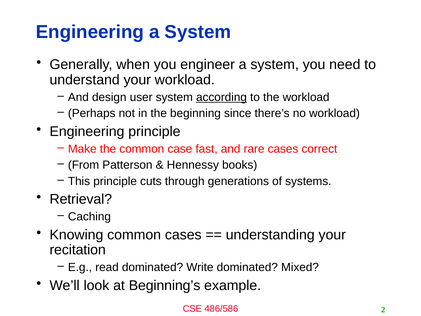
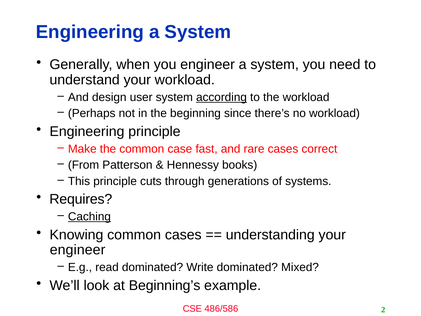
Retrieval: Retrieval -> Requires (81, 199)
Caching underline: none -> present (89, 217)
recitation: recitation -> engineer (78, 250)
